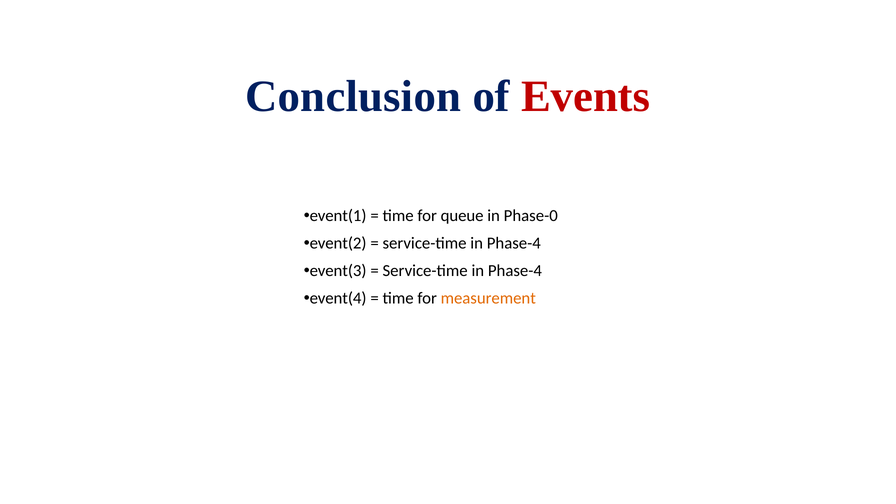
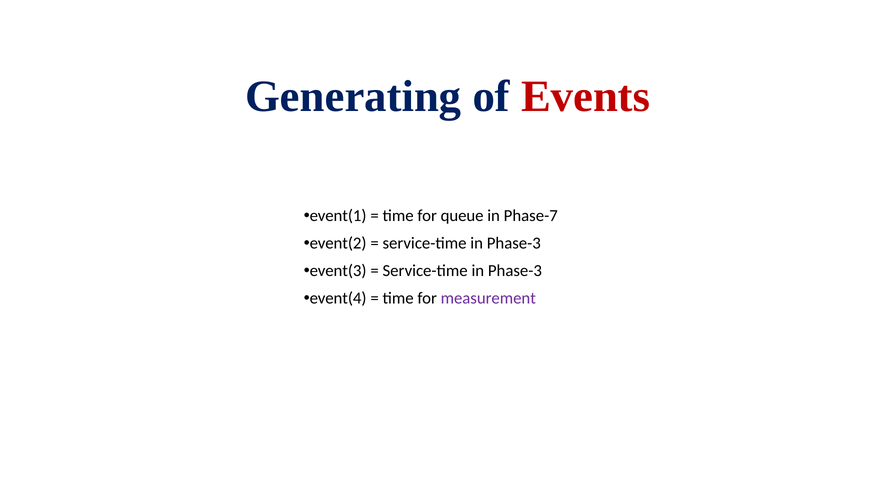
Conclusion: Conclusion -> Generating (353, 96)
Phase-0: Phase-0 -> Phase-7 (531, 216)
Phase-4: Phase-4 -> Phase-3 (514, 243)
Phase-4: Phase-4 -> Phase-3 (515, 271)
measurement colour: orange -> purple (488, 298)
